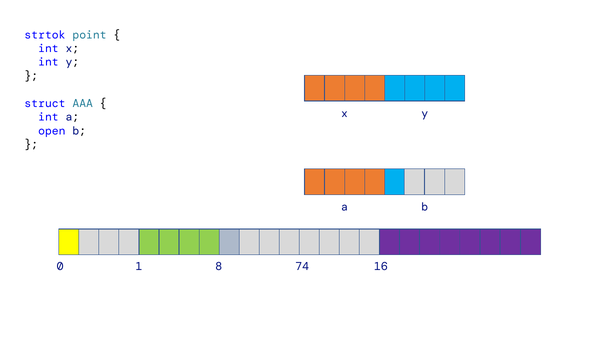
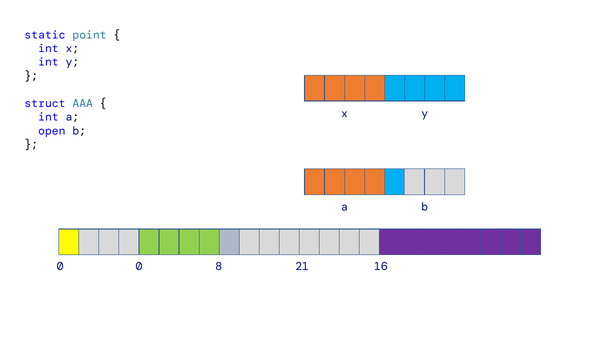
strtok: strtok -> static (45, 35)
0 1: 1 -> 0 (139, 266)
74: 74 -> 21 (302, 266)
